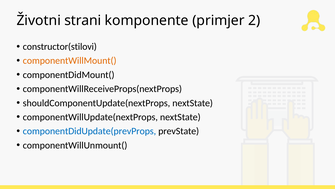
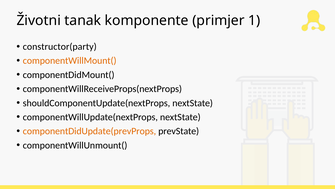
strani: strani -> tanak (83, 20)
2: 2 -> 1 (254, 20)
constructor(stilovi: constructor(stilovi -> constructor(party (60, 47)
componentDidUpdate(prevProps colour: blue -> orange (89, 131)
